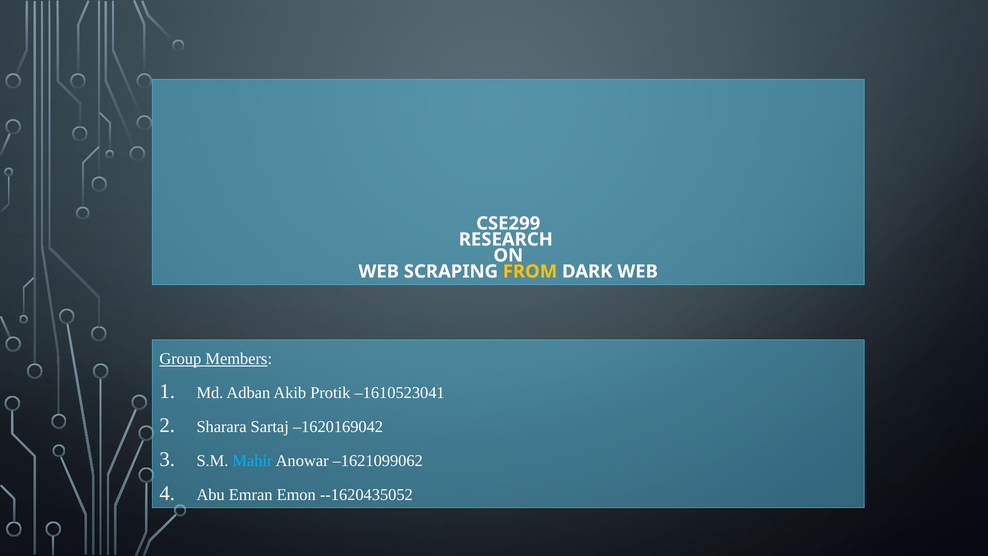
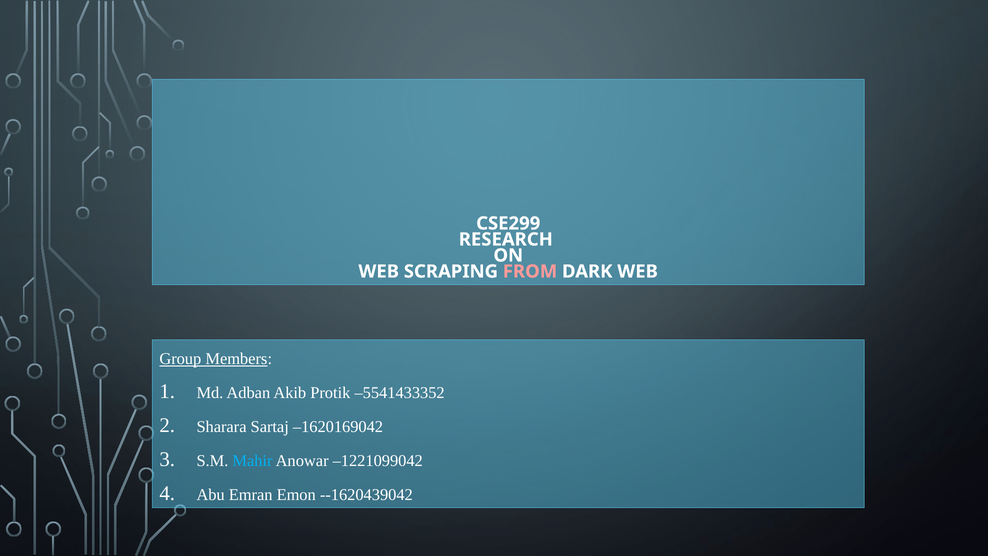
FROM colour: yellow -> pink (530, 271)
–1610523041: –1610523041 -> –5541433352 (400, 392)
–1621099062: –1621099062 -> –1221099042 (378, 460)
--1620435052: --1620435052 -> --1620439042 (366, 494)
